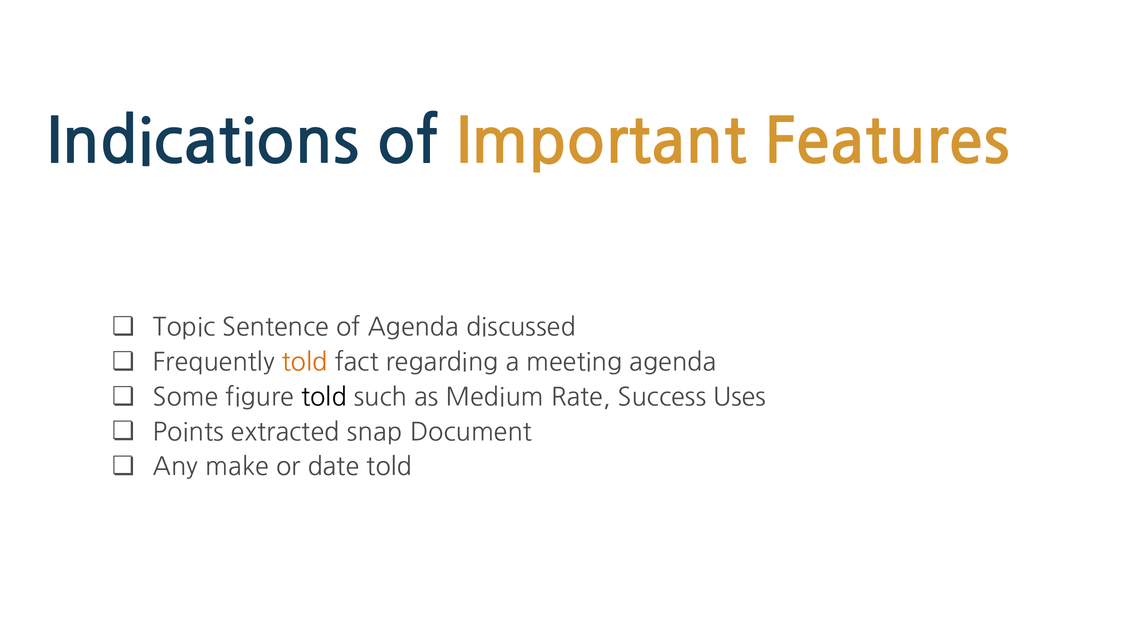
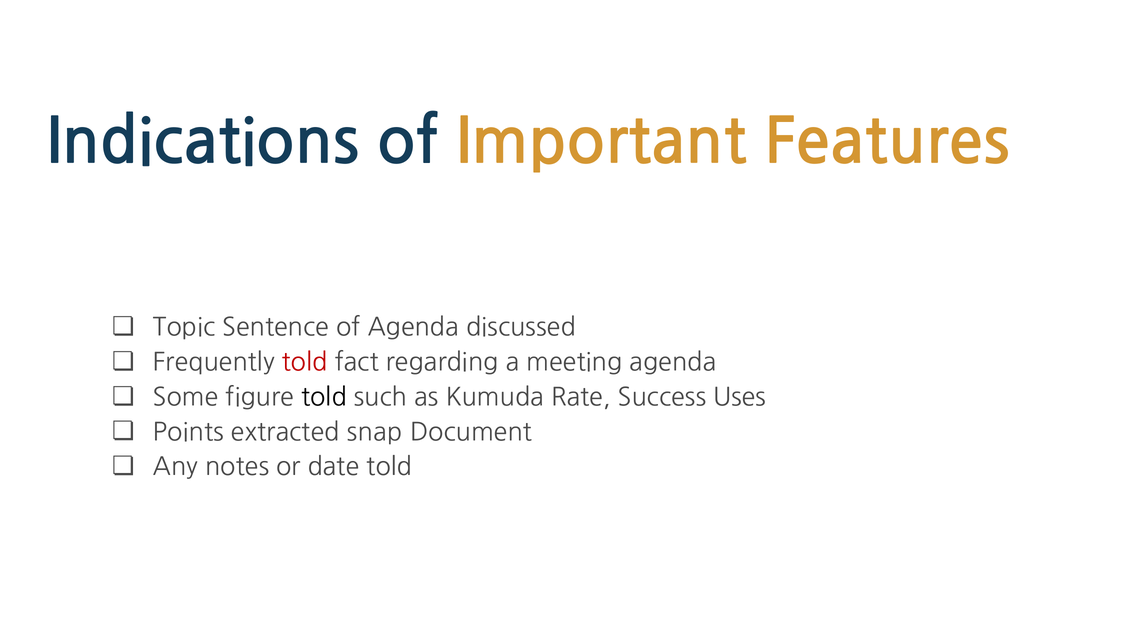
told colour: orange -> red (305, 362)
Medium: Medium -> Kumuda (495, 397)
make: make -> notes (237, 467)
